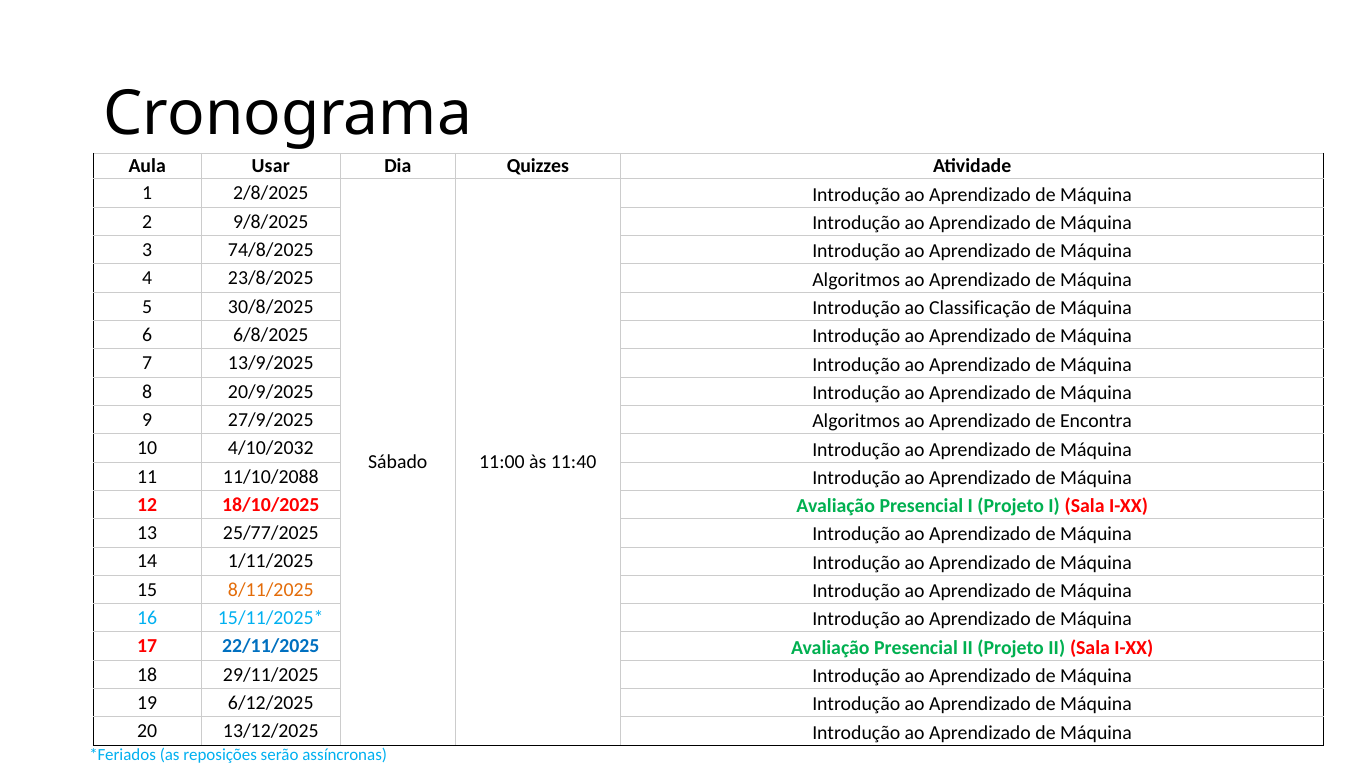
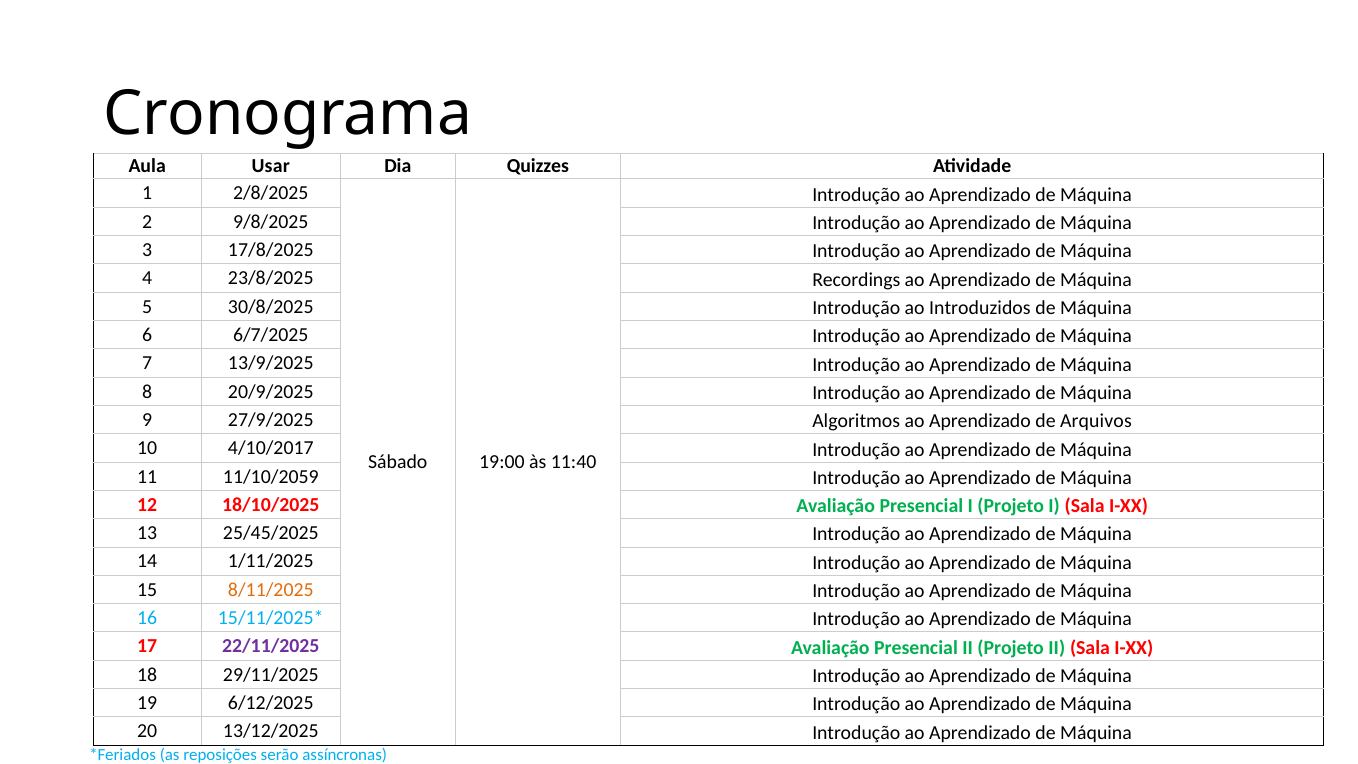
74/8/2025: 74/8/2025 -> 17/8/2025 (271, 250)
23/8/2025 Algoritmos: Algoritmos -> Recordings (856, 280)
Classificação: Classificação -> Introduzidos (980, 308)
6/8/2025: 6/8/2025 -> 6/7/2025 (271, 335)
Encontra: Encontra -> Arquivos (1096, 421)
4/10/2032: 4/10/2032 -> 4/10/2017 (271, 448)
11:00: 11:00 -> 19:00 (502, 462)
11/10/2088: 11/10/2088 -> 11/10/2059 (271, 476)
25/77/2025: 25/77/2025 -> 25/45/2025 (271, 533)
22/11/2025 colour: blue -> purple (271, 646)
